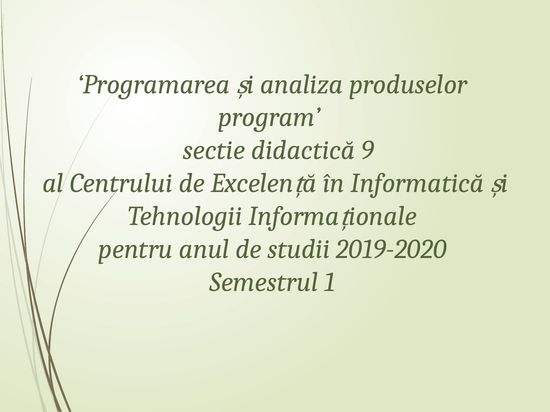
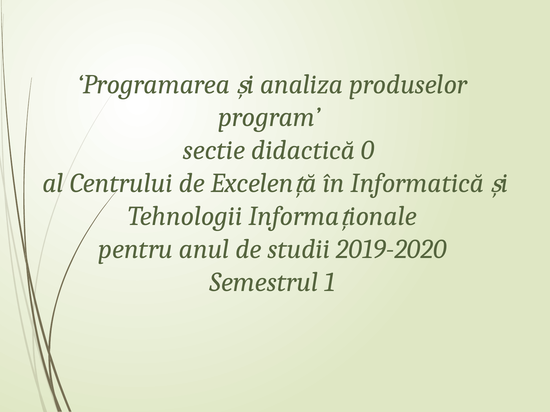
9: 9 -> 0 (368, 150)
